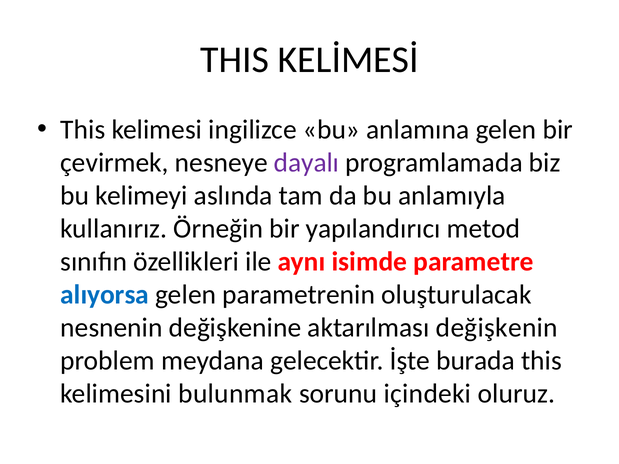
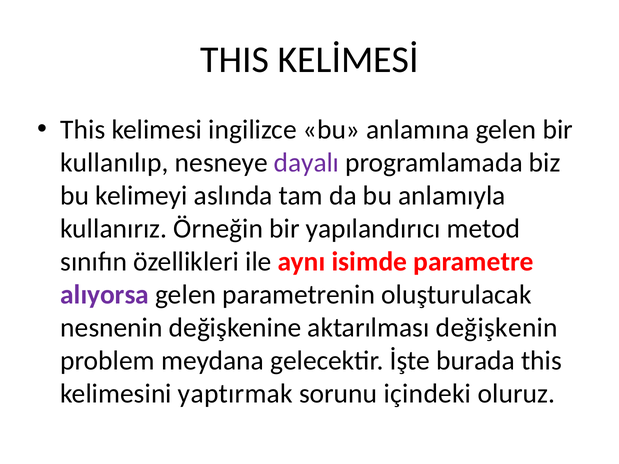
çevirmek: çevirmek -> kullanılıp (115, 163)
alıyorsa colour: blue -> purple (105, 295)
bulunmak: bulunmak -> yaptırmak (235, 394)
